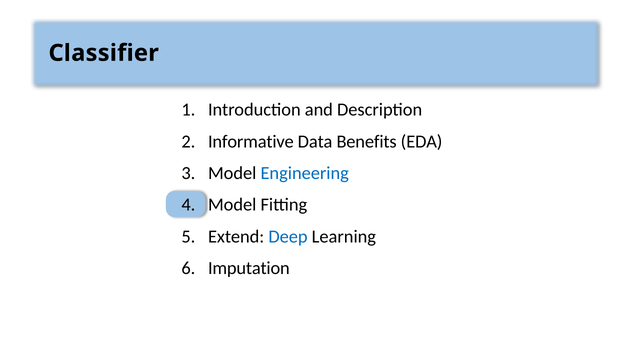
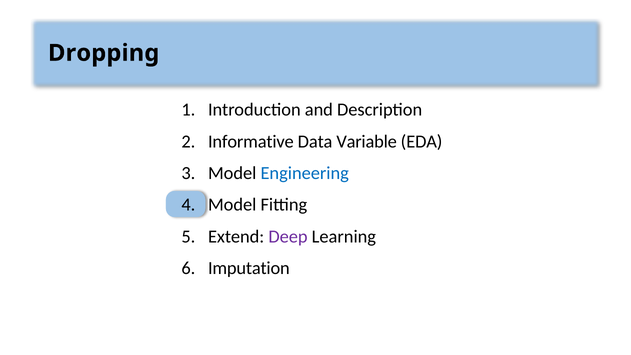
Classifier: Classifier -> Dropping (104, 53)
Benefits: Benefits -> Variable (367, 141)
Deep colour: blue -> purple (288, 237)
